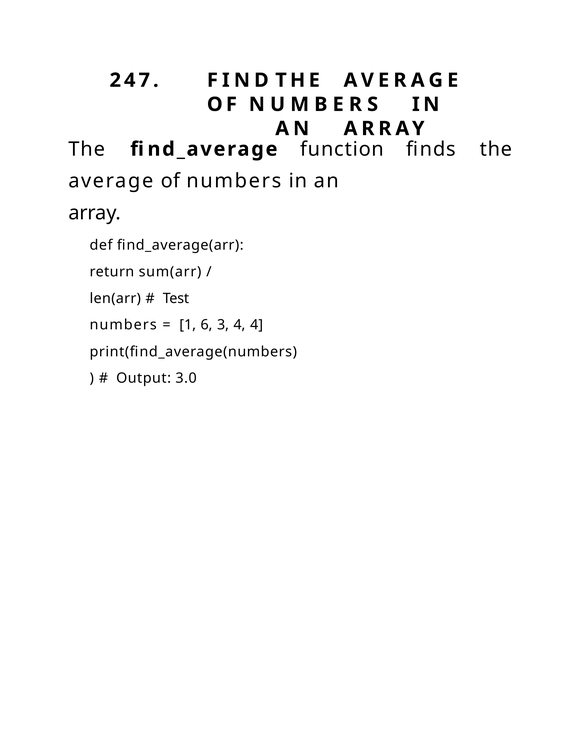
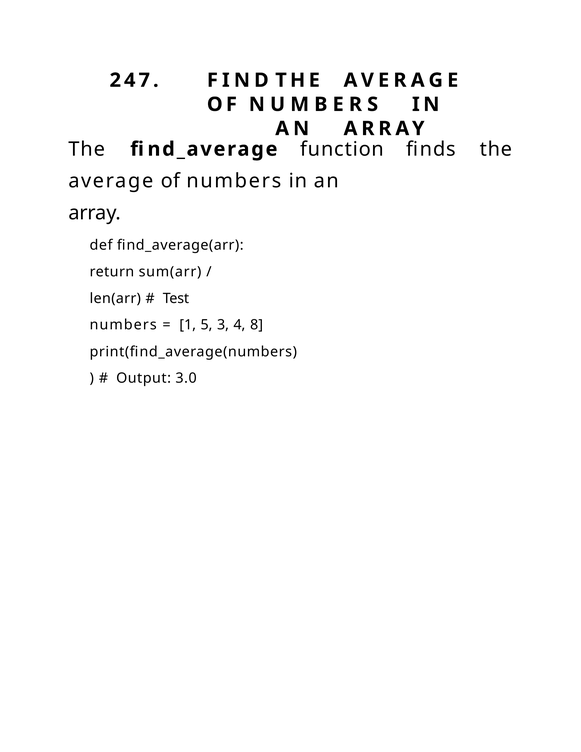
6: 6 -> 5 (207, 325)
4 4: 4 -> 8 (257, 325)
